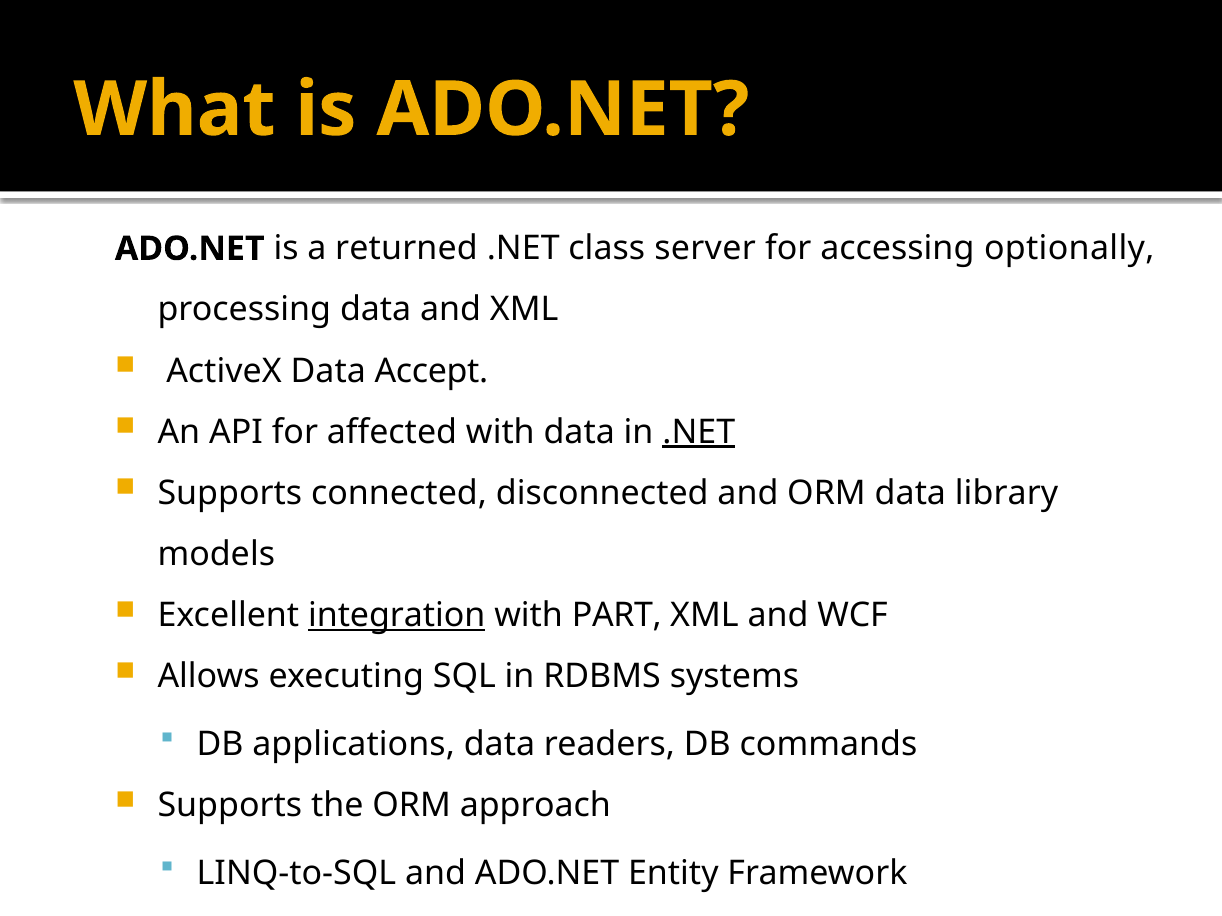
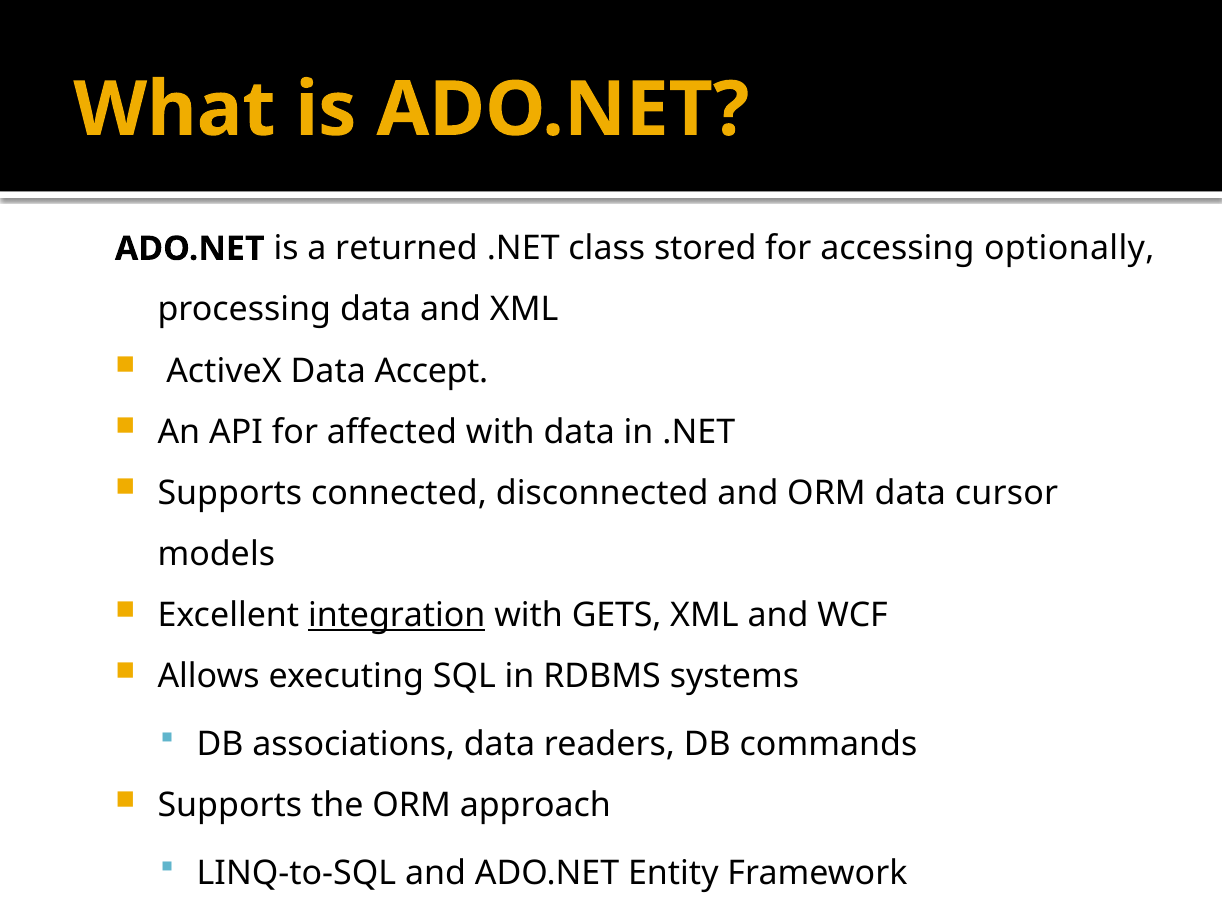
server: server -> stored (705, 249)
.NET underline: present -> none (699, 432)
library: library -> cursor (1006, 493)
PART: PART -> GETS (617, 615)
applications: applications -> associations (354, 744)
